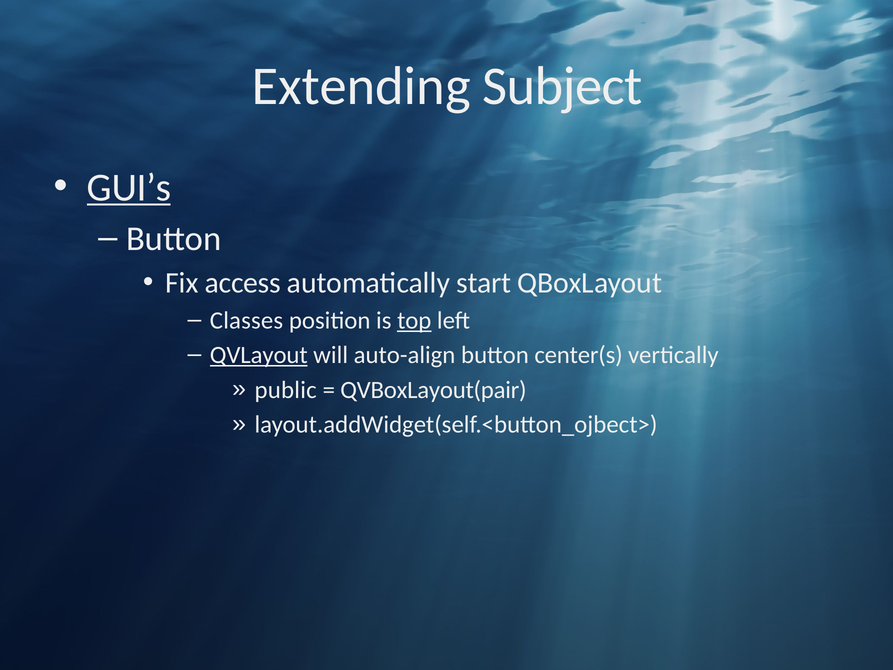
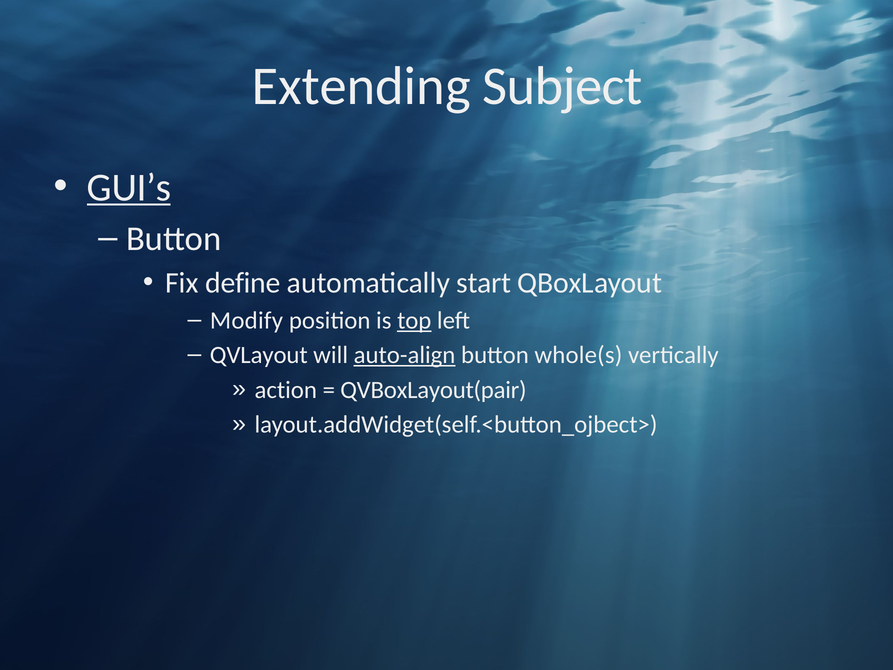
access: access -> define (243, 283)
Classes: Classes -> Modify (246, 320)
QVLayout underline: present -> none (259, 355)
auto-align underline: none -> present (405, 355)
center(s: center(s -> whole(s (578, 355)
public: public -> action (286, 390)
